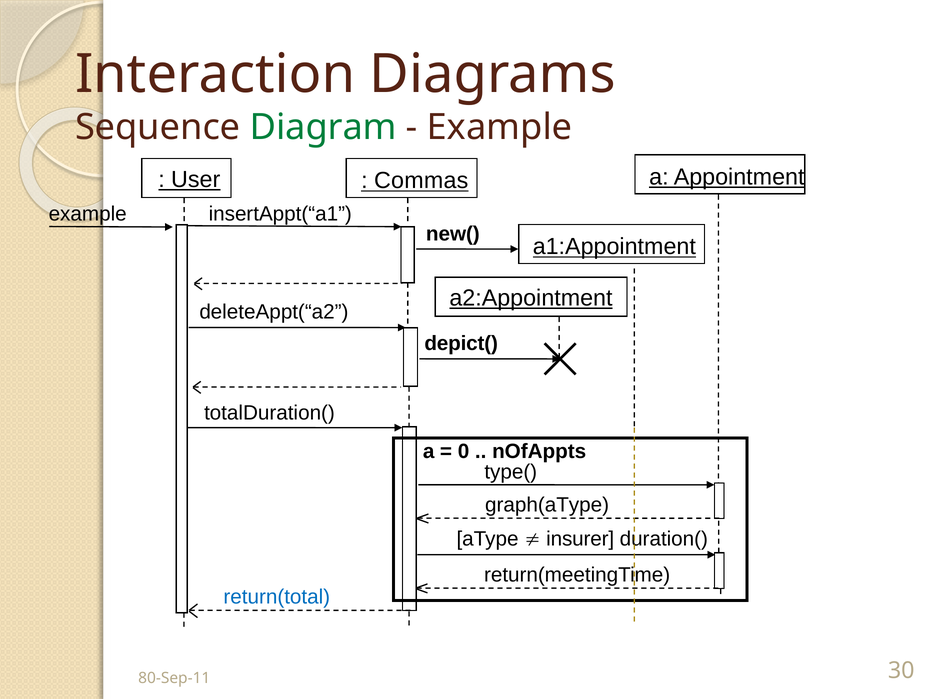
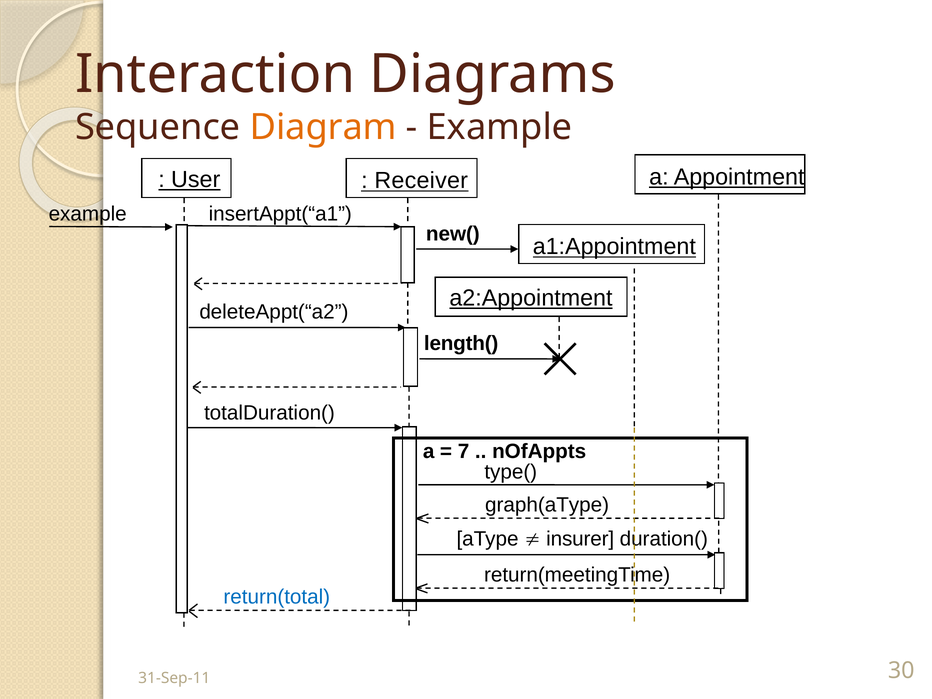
Diagram colour: green -> orange (323, 127)
Commas: Commas -> Receiver (421, 181)
depict(: depict( -> length( (461, 343)
0: 0 -> 7 (464, 451)
80-Sep-11: 80-Sep-11 -> 31-Sep-11 (174, 678)
